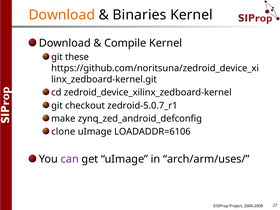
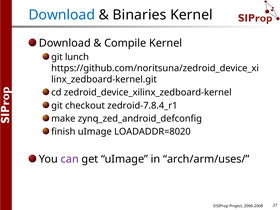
Download colour: orange -> blue (62, 15)
these: these -> lunch (77, 57)
zedroid-5.0.7_r1: zedroid-5.0.7_r1 -> zedroid-7.8.4_r1 (142, 106)
clone: clone -> finish (63, 132)
LOADADDR=6106: LOADADDR=6106 -> LOADADDR=8020 (152, 132)
